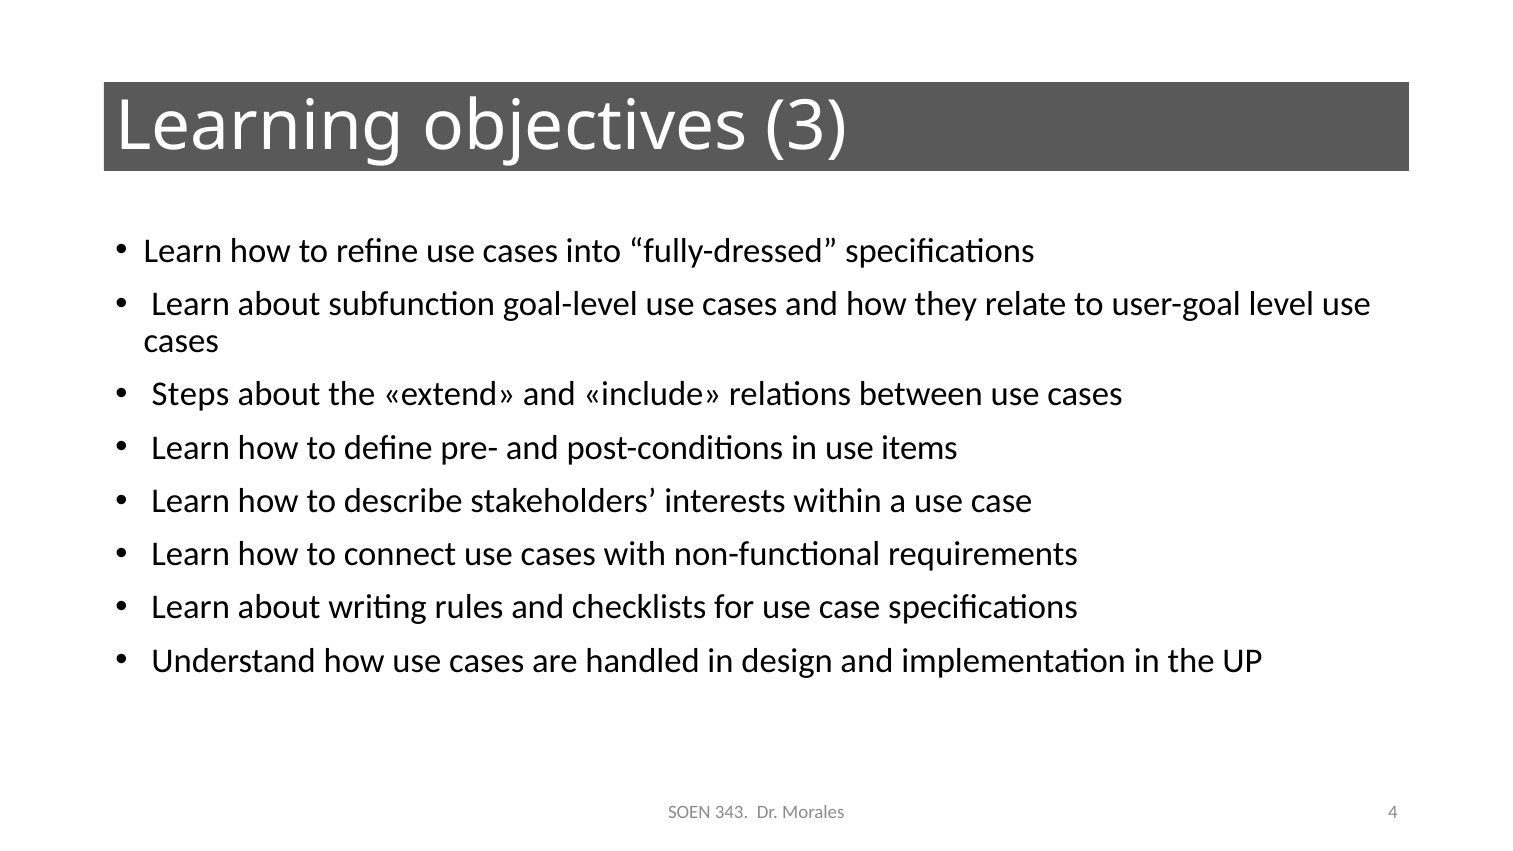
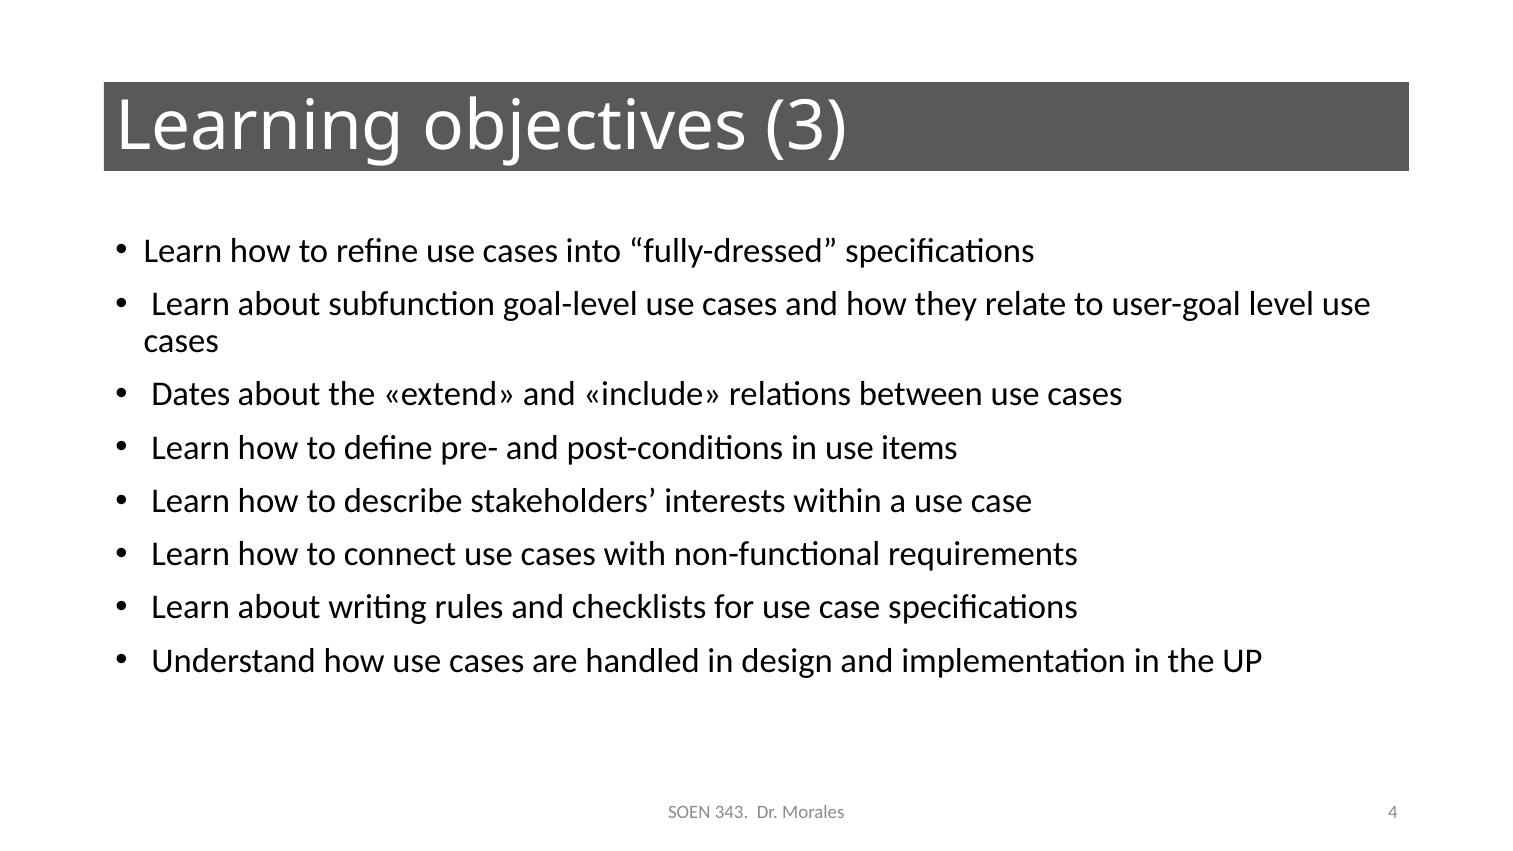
Steps: Steps -> Dates (191, 395)
